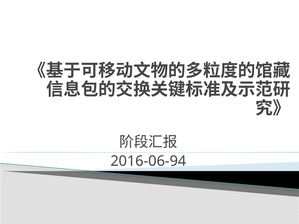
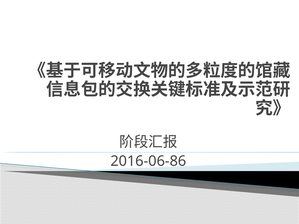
2016-06-94: 2016-06-94 -> 2016-06-86 (148, 161)
